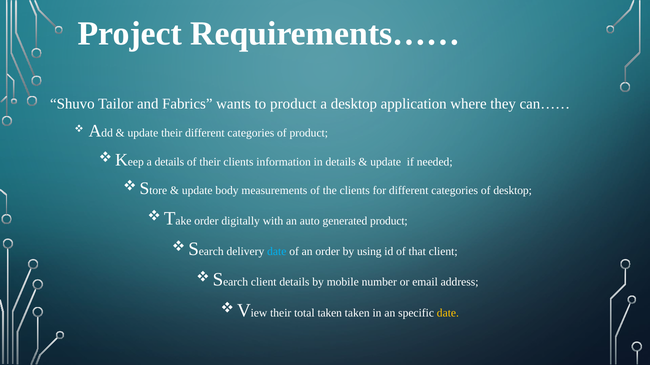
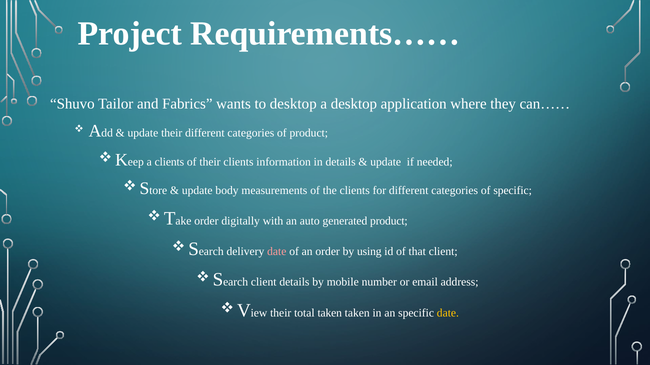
to product: product -> desktop (293, 104)
a details: details -> clients (169, 162)
of desktop: desktop -> specific (513, 191)
date colour: light blue -> pink (277, 252)
